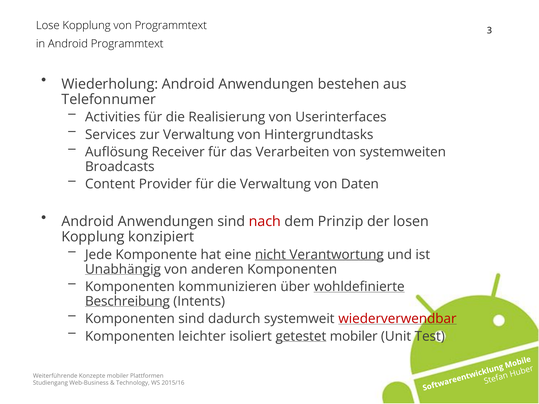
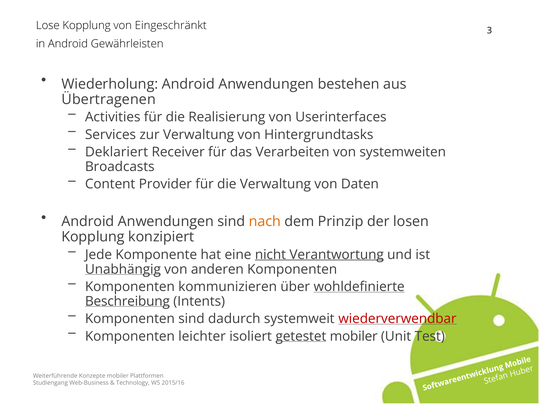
von Programmtext: Programmtext -> Eingeschränkt (171, 25)
Android Programmtext: Programmtext -> Gewährleisten (127, 44)
Telefonnumer: Telefonnumer -> Übertragenen (109, 99)
Auflösung: Auflösung -> Deklariert (117, 152)
nach colour: red -> orange (265, 222)
